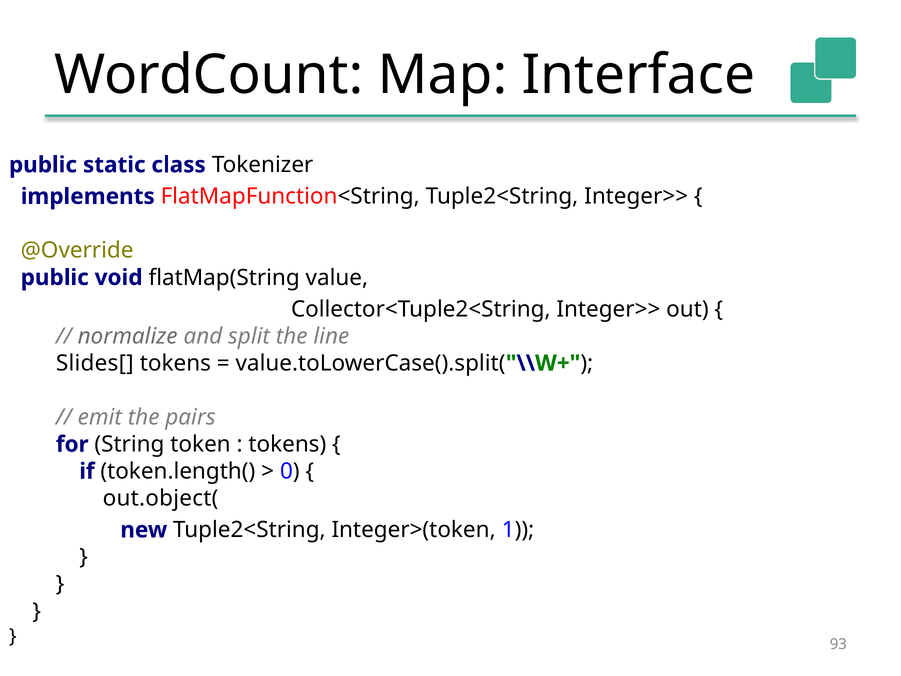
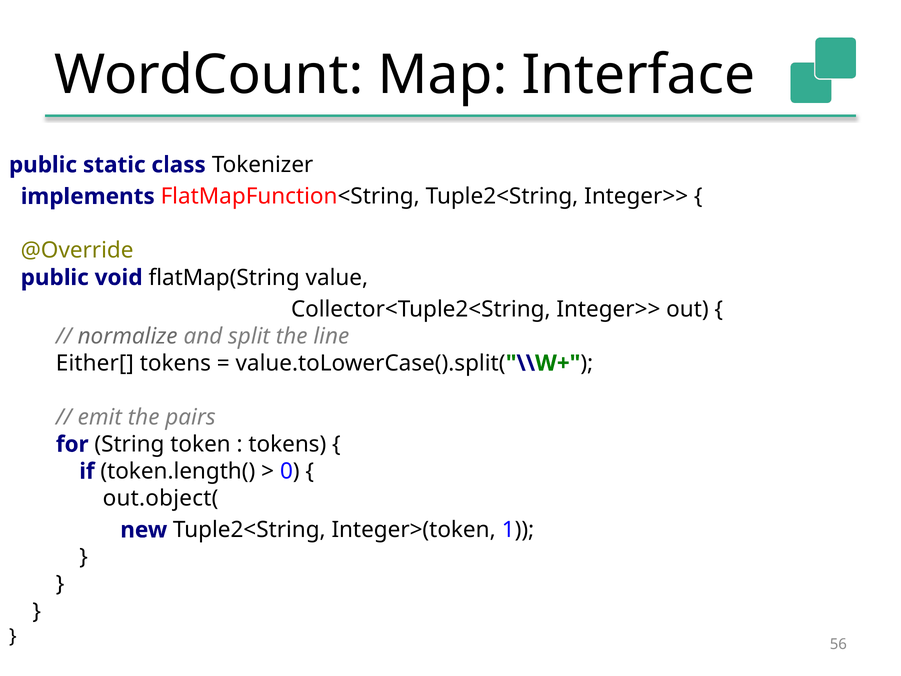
Slides[: Slides[ -> Either[ (95, 363)
93: 93 -> 56 (838, 644)
